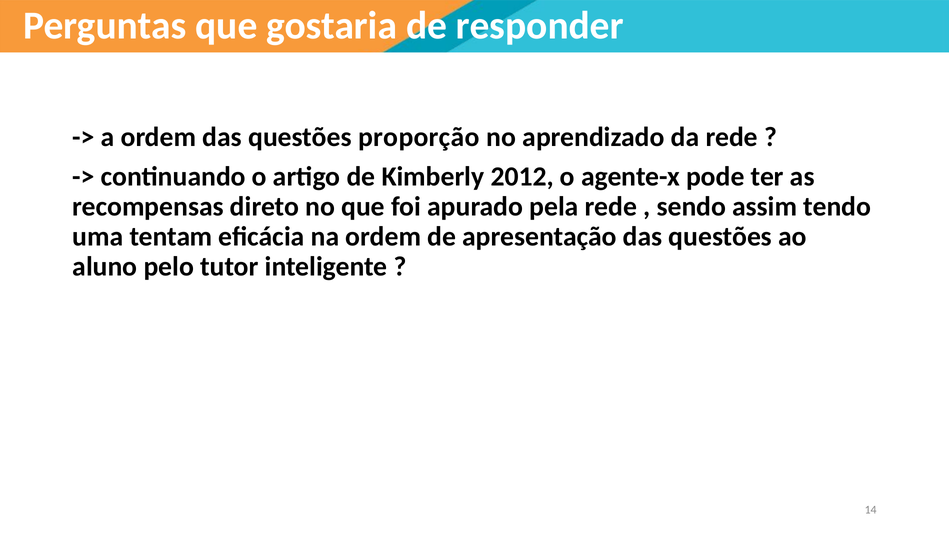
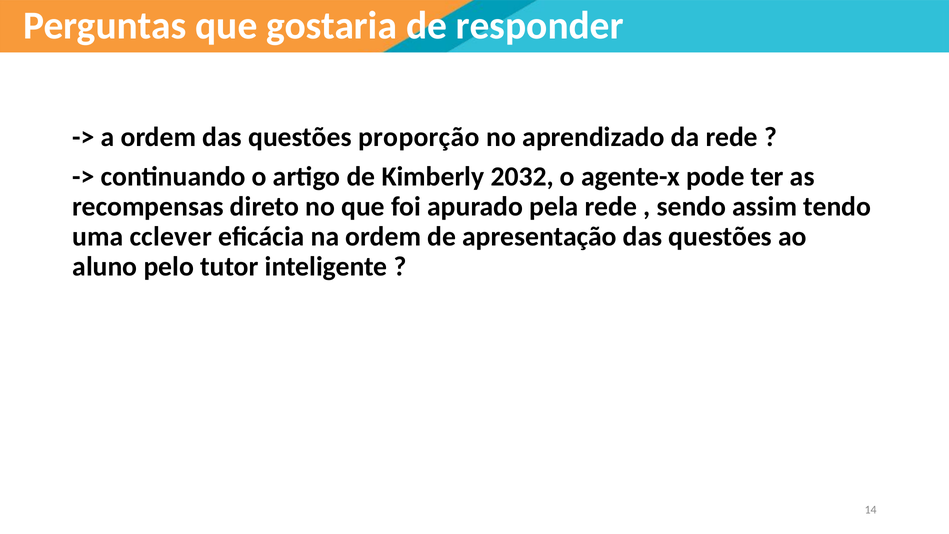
2012: 2012 -> 2032 (522, 177)
tentam: tentam -> cclever (171, 237)
